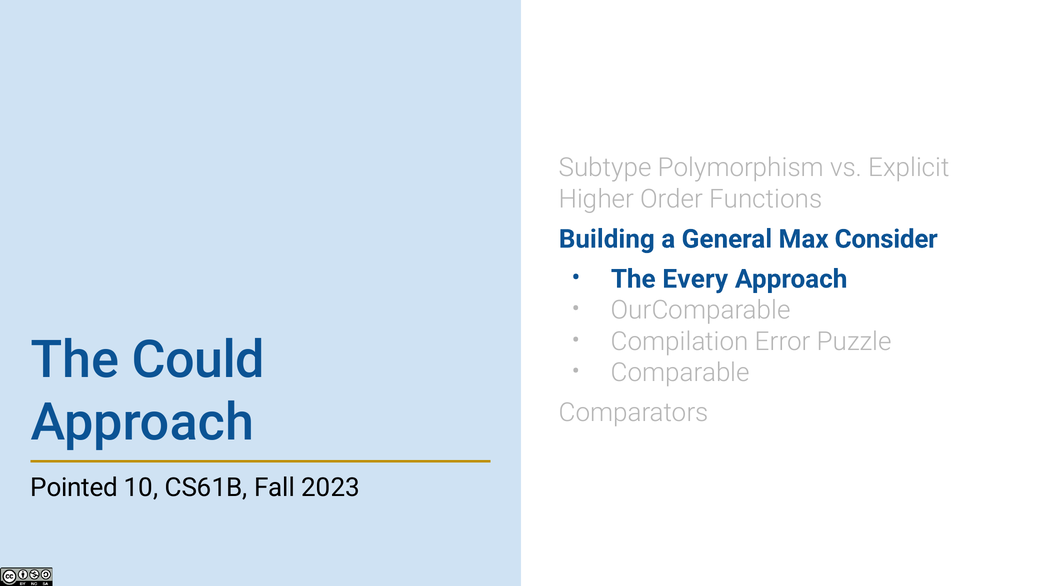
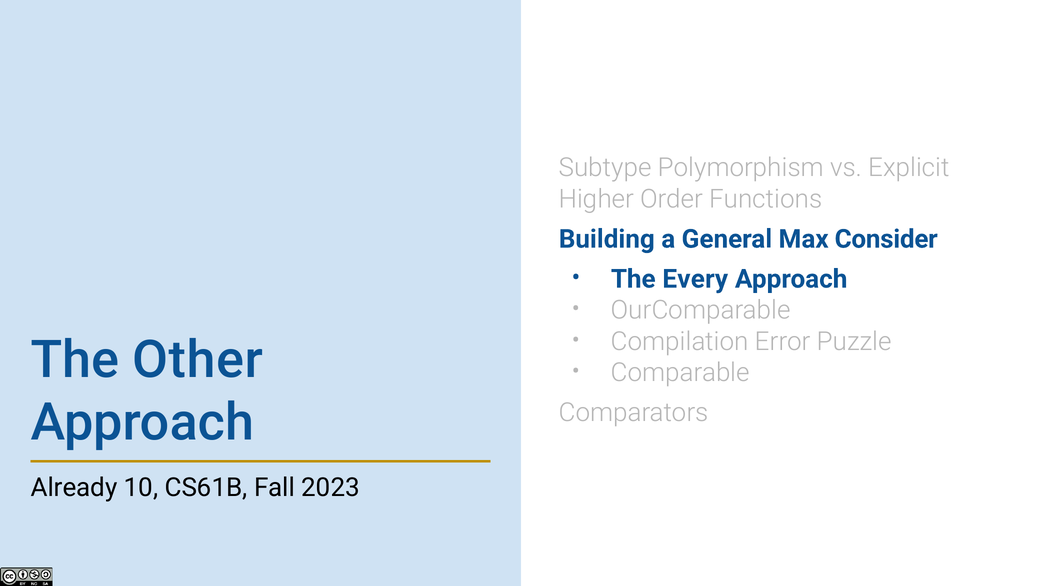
Could: Could -> Other (198, 360)
Pointed: Pointed -> Already (74, 488)
